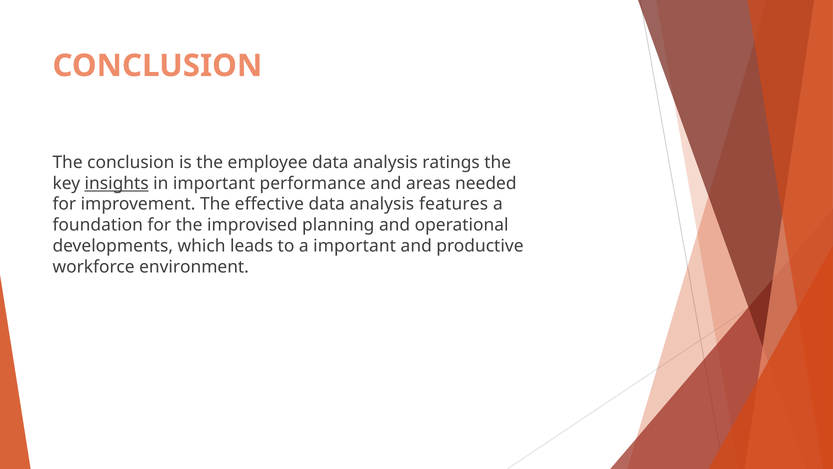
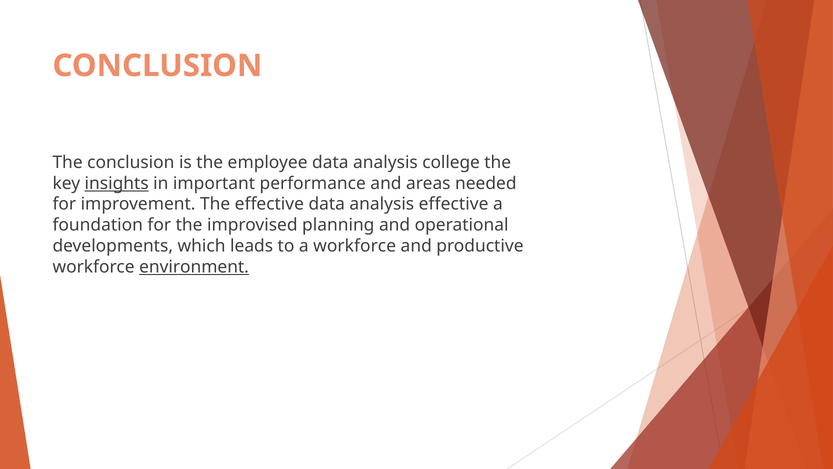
ratings: ratings -> college (451, 162)
analysis features: features -> effective (454, 204)
a important: important -> workforce (355, 246)
environment underline: none -> present (194, 267)
